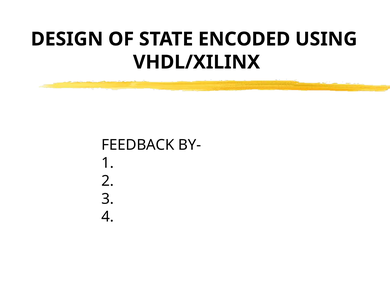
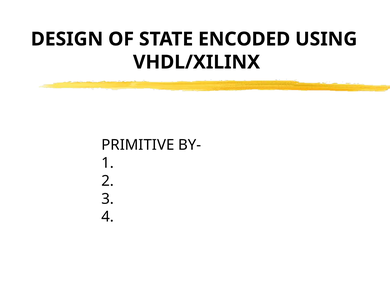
FEEDBACK: FEEDBACK -> PRIMITIVE (138, 145)
